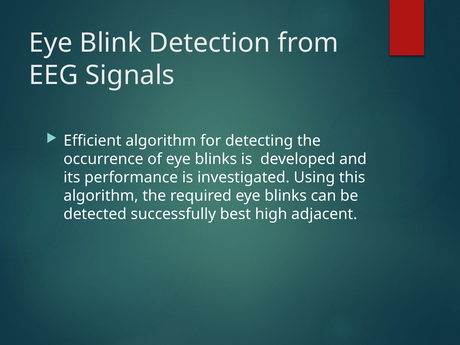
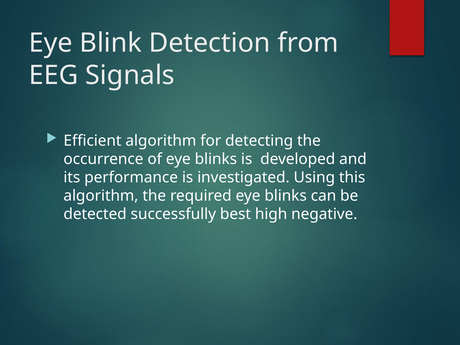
adjacent: adjacent -> negative (324, 214)
